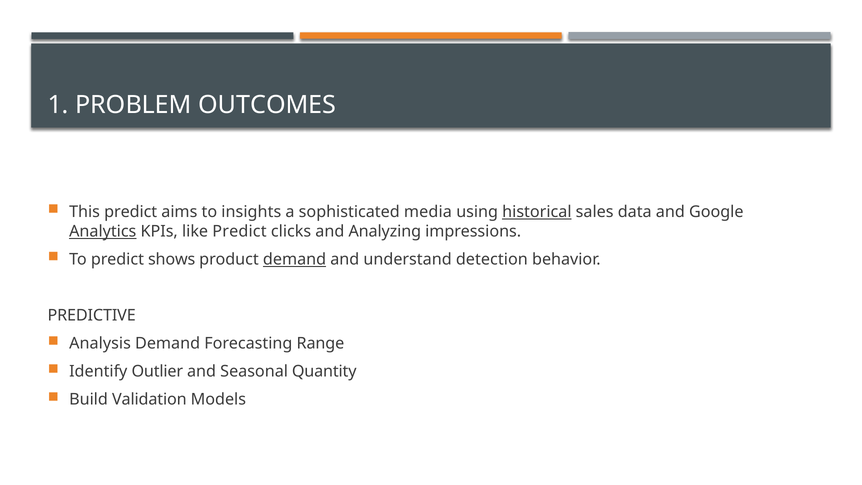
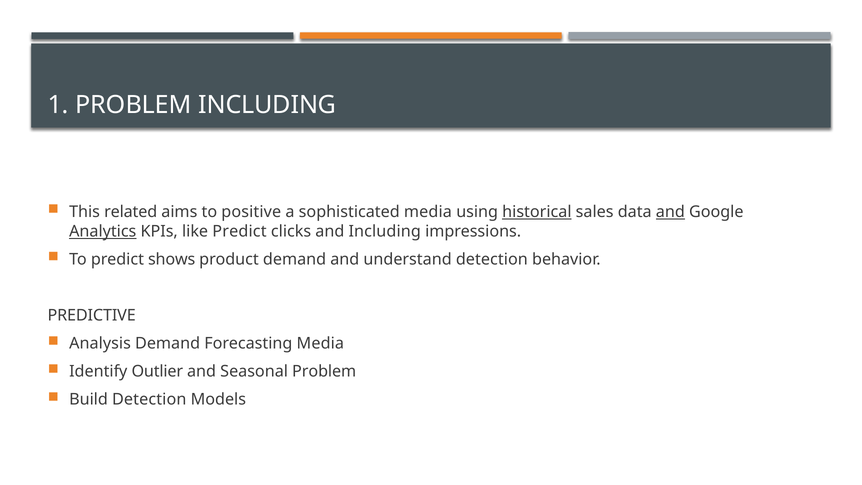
PROBLEM OUTCOMES: OUTCOMES -> INCLUDING (267, 105)
This predict: predict -> related (131, 212)
insights: insights -> positive (251, 212)
and underline: none -> present (670, 212)
and Analyzing: Analyzing -> Including (385, 231)
demand underline: present -> none (295, 259)
Forecasting Range: Range -> Media (320, 343)
Seasonal Quantity: Quantity -> Problem (324, 372)
Build Validation: Validation -> Detection (149, 400)
